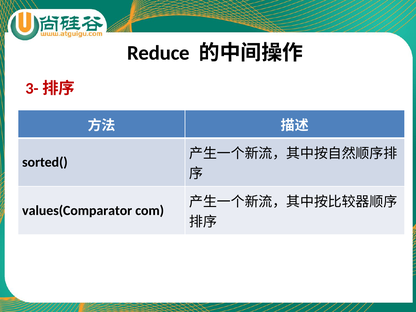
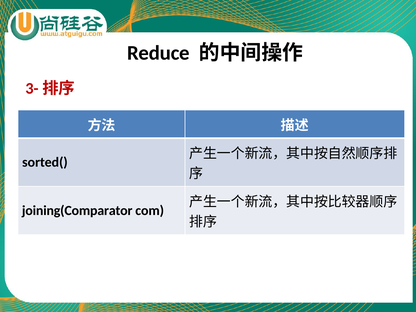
values(Comparator: values(Comparator -> joining(Comparator (77, 211)
